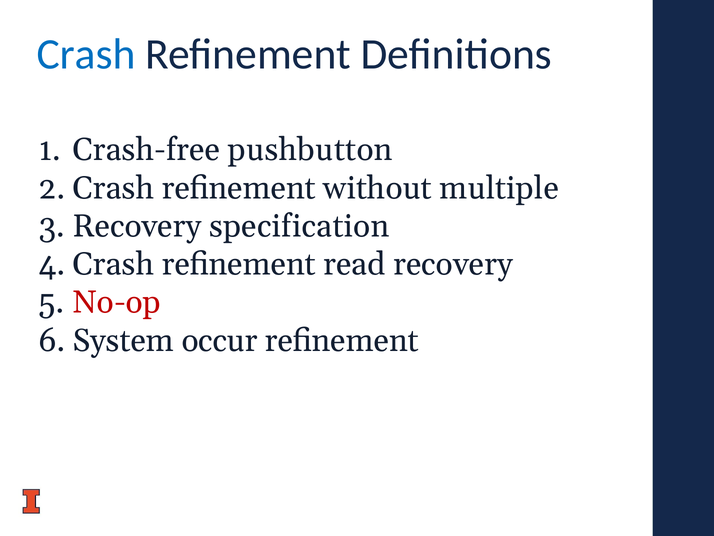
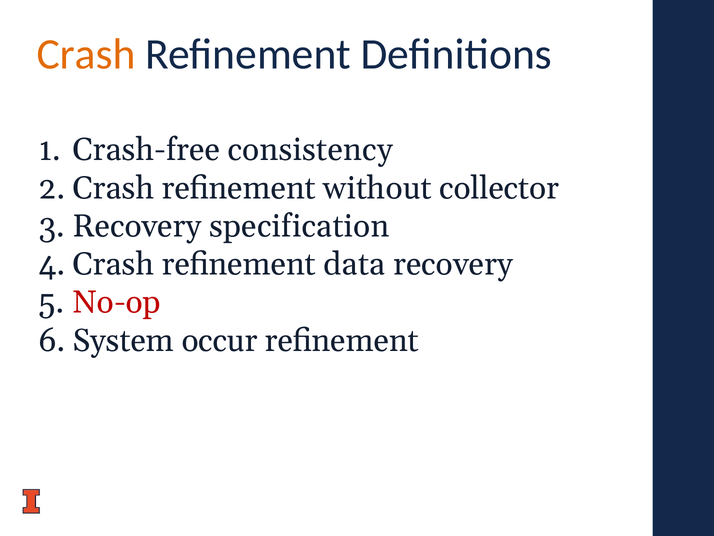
Crash colour: blue -> orange (86, 54)
pushbutton: pushbutton -> consistency (310, 150)
multiple: multiple -> collector (499, 188)
read: read -> data (354, 264)
